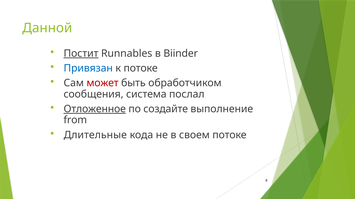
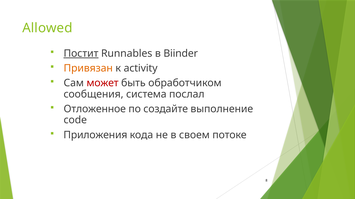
Данной: Данной -> Allowed (47, 28)
Привязан colour: blue -> orange (88, 68)
к потоке: потоке -> activity (141, 68)
Отложенное underline: present -> none (95, 109)
from: from -> code (75, 120)
Длительные: Длительные -> Приложения (95, 135)
